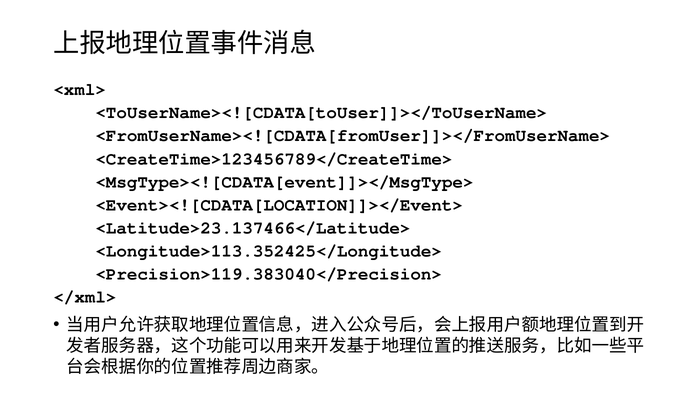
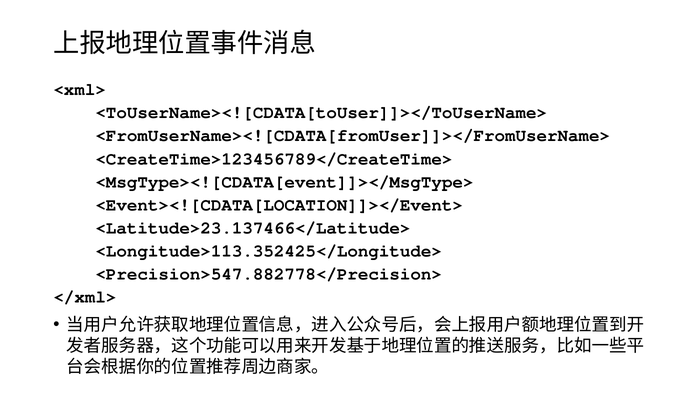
<Precision>119.383040</Precision>: <Precision>119.383040</Precision> -> <Precision>547.882778</Precision> (269, 274)
